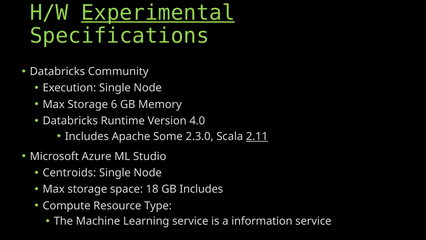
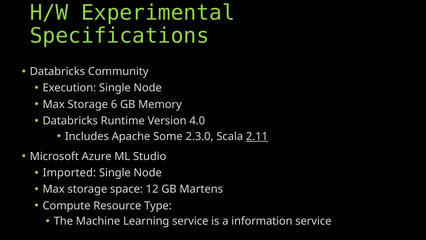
Experimental underline: present -> none (158, 13)
Centroids: Centroids -> Imported (69, 173)
18: 18 -> 12 (152, 189)
GB Includes: Includes -> Martens (201, 189)
